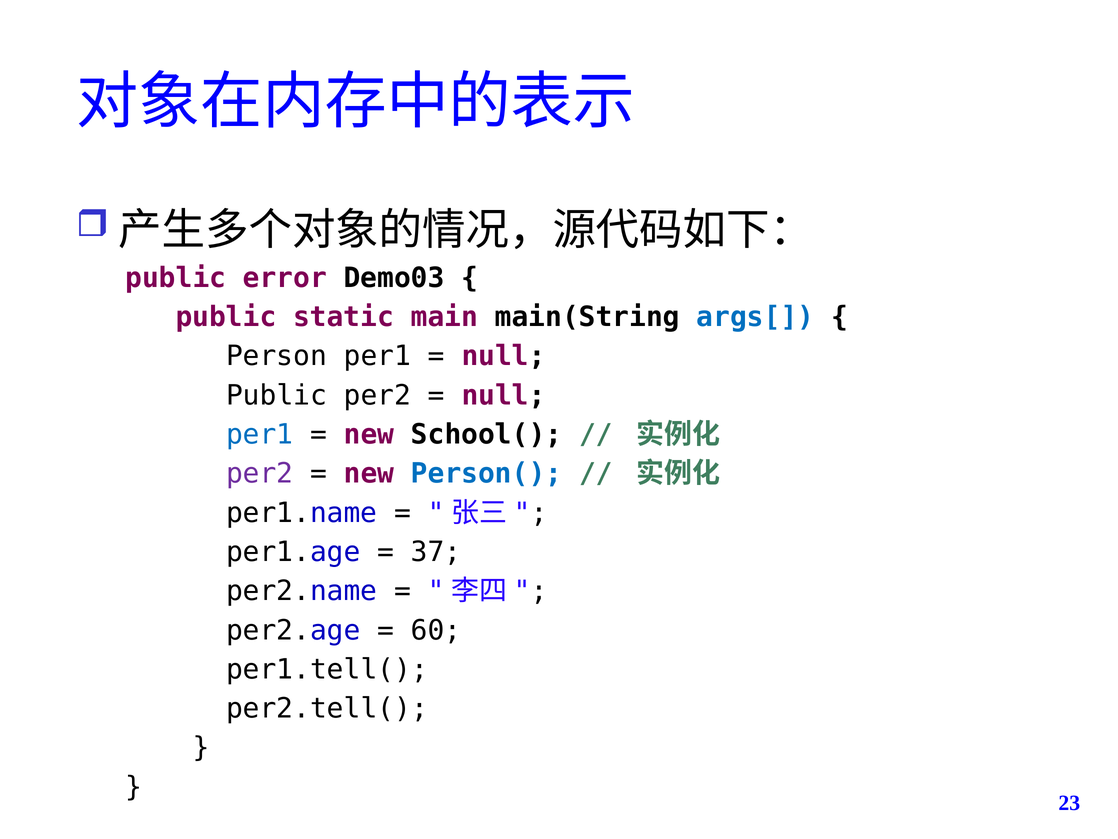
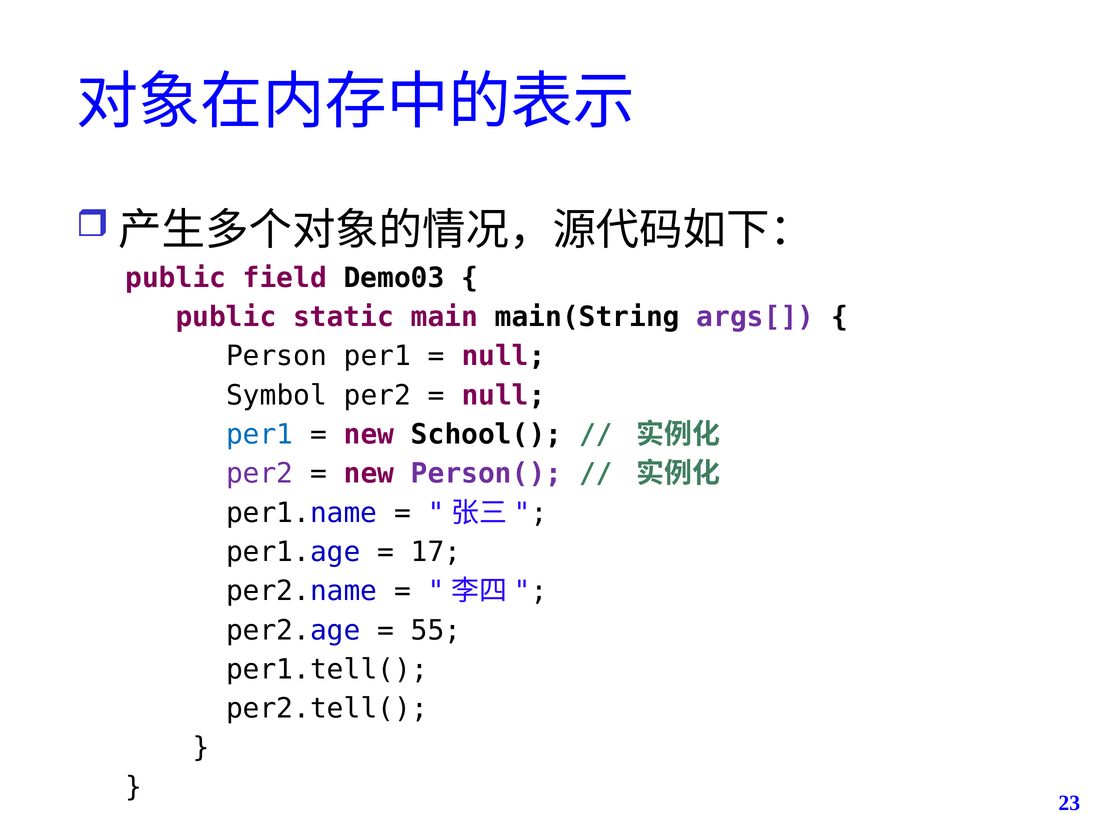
error: error -> field (285, 278)
args[ colour: blue -> purple (755, 317)
Public: Public -> Symbol (277, 395)
Person( colour: blue -> purple (487, 473)
37: 37 -> 17 (436, 552)
60: 60 -> 55 (436, 630)
